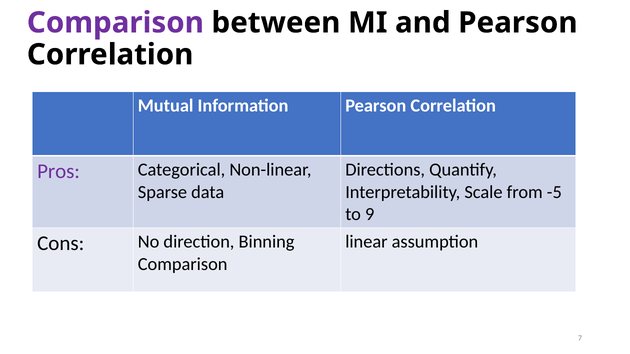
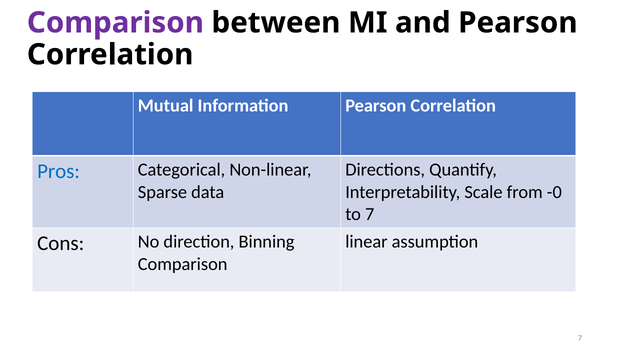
Pros colour: purple -> blue (59, 171)
-5: -5 -> -0 (554, 192)
to 9: 9 -> 7 (370, 215)
